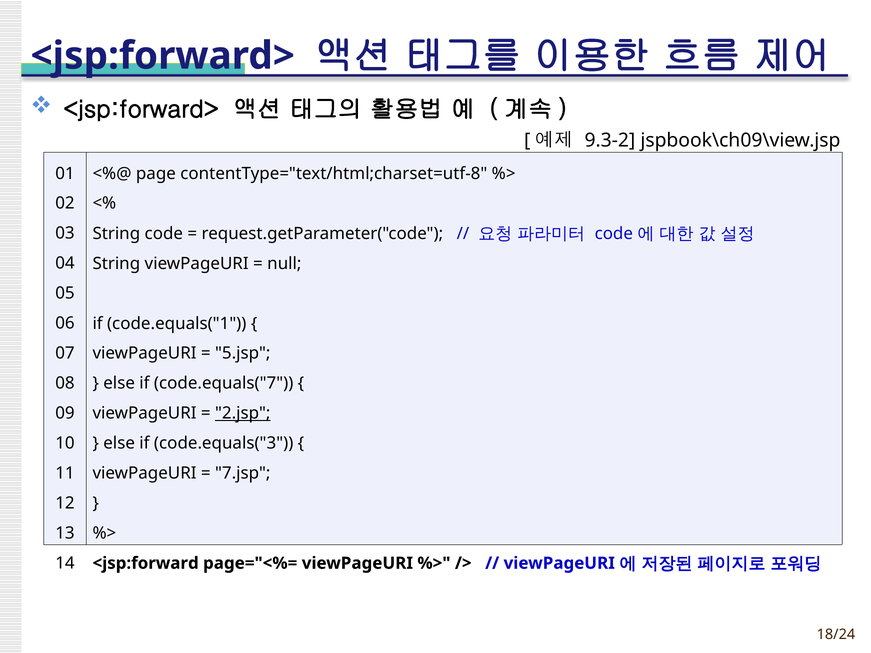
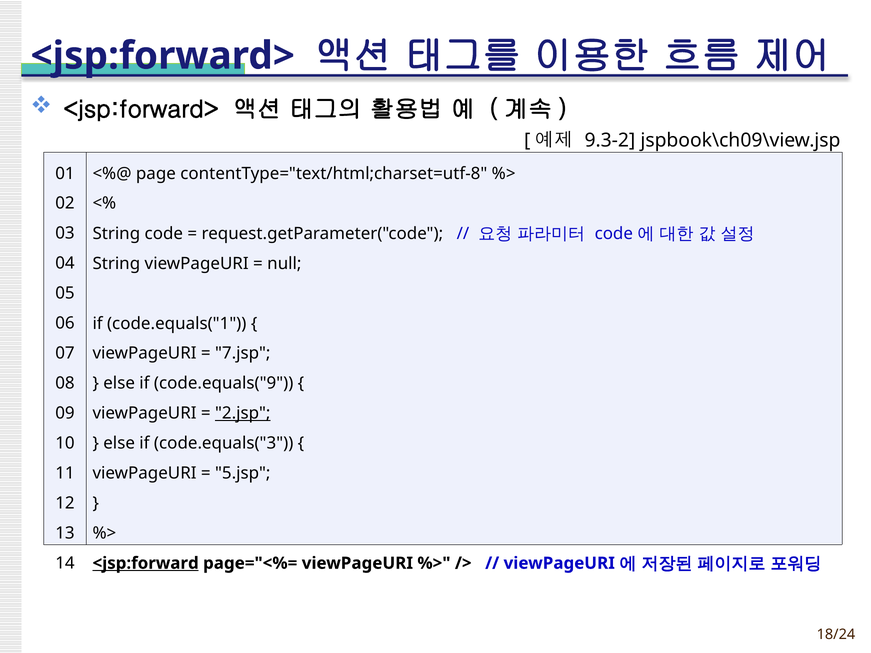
5.jsp: 5.jsp -> 7.jsp (243, 354)
code.equals("7: code.equals("7 -> code.equals("9 (224, 384)
7.jsp: 7.jsp -> 5.jsp (243, 473)
<jsp:forward underline: none -> present (146, 563)
